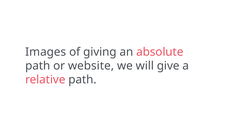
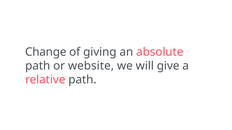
Images: Images -> Change (46, 52)
